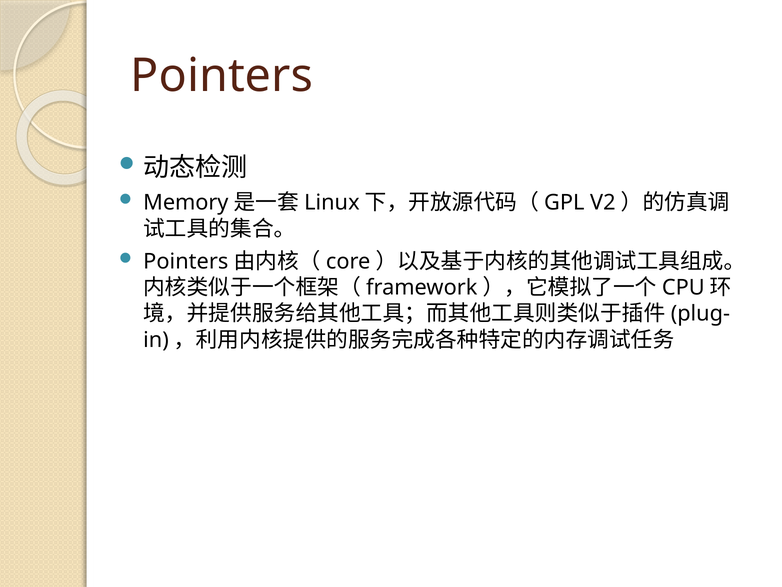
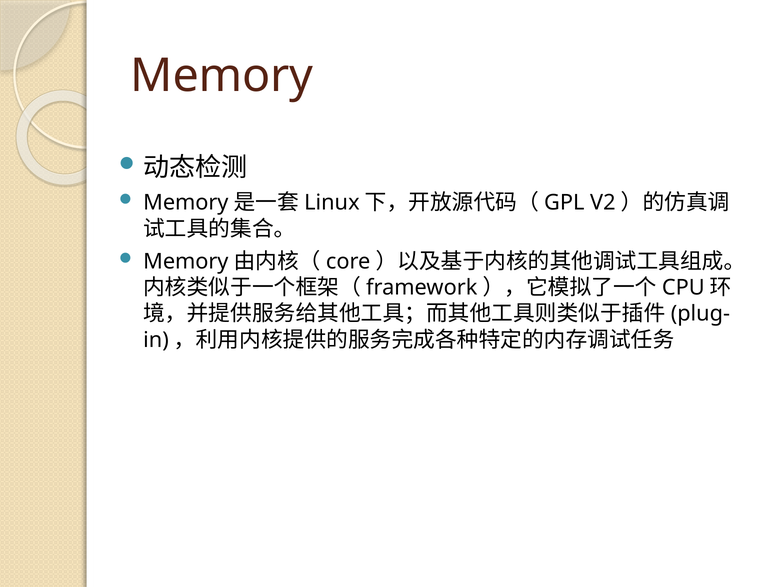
Pointers: Pointers -> Memory (222, 76)
Pointers: Pointers -> Memory (186, 261)
